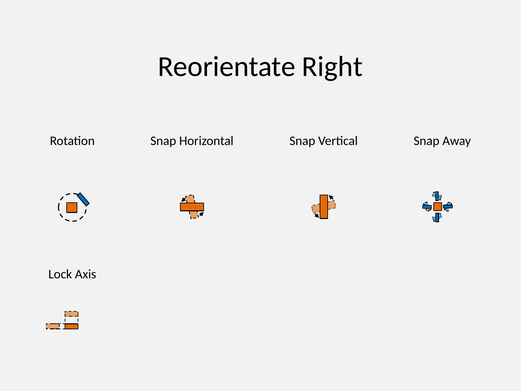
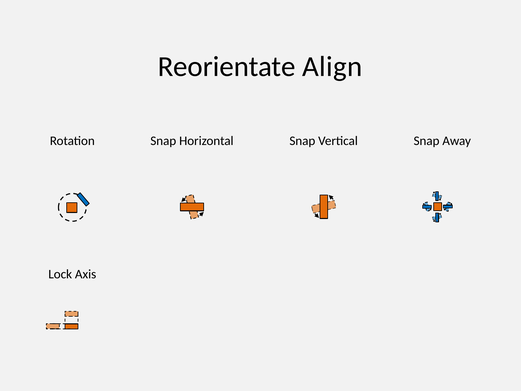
Right: Right -> Align (332, 66)
